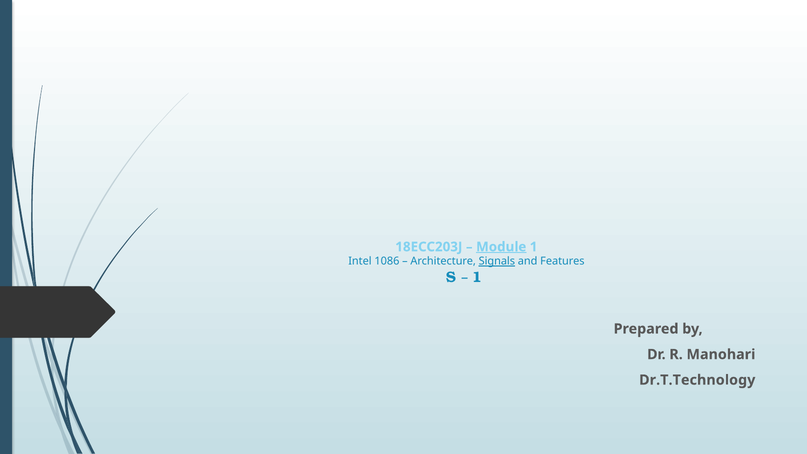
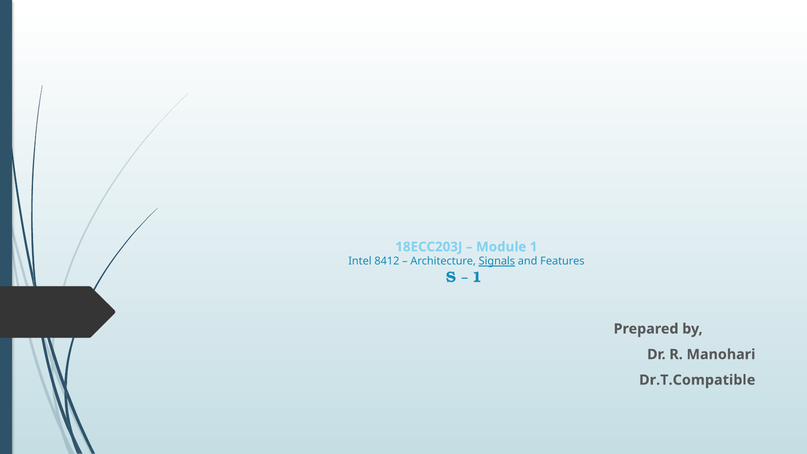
Module underline: present -> none (501, 247)
1086: 1086 -> 8412 (387, 261)
Dr.T.Technology: Dr.T.Technology -> Dr.T.Compatible (697, 380)
